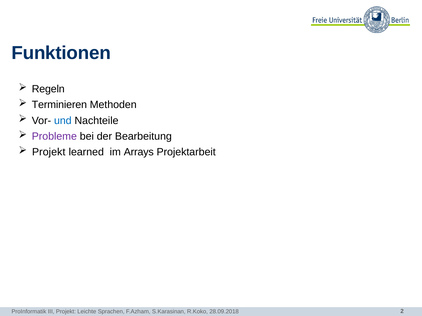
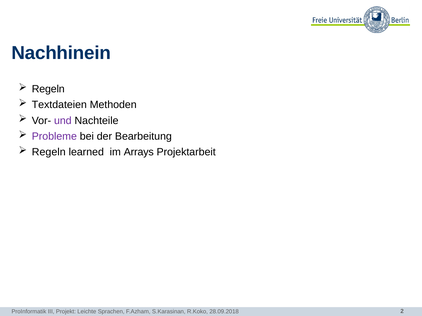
Funktionen: Funktionen -> Nachhinein (61, 53)
Terminieren: Terminieren -> Textdateien (59, 105)
und colour: blue -> purple (63, 121)
Projekt: Projekt -> Regeln (49, 152)
